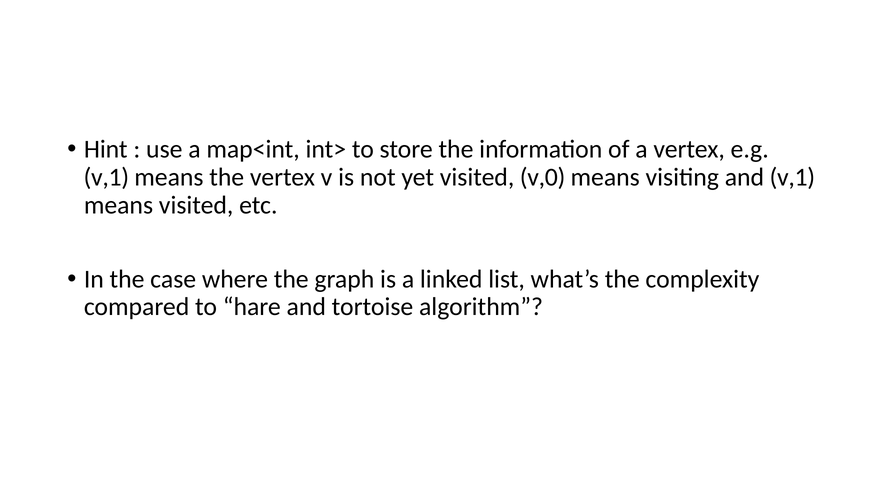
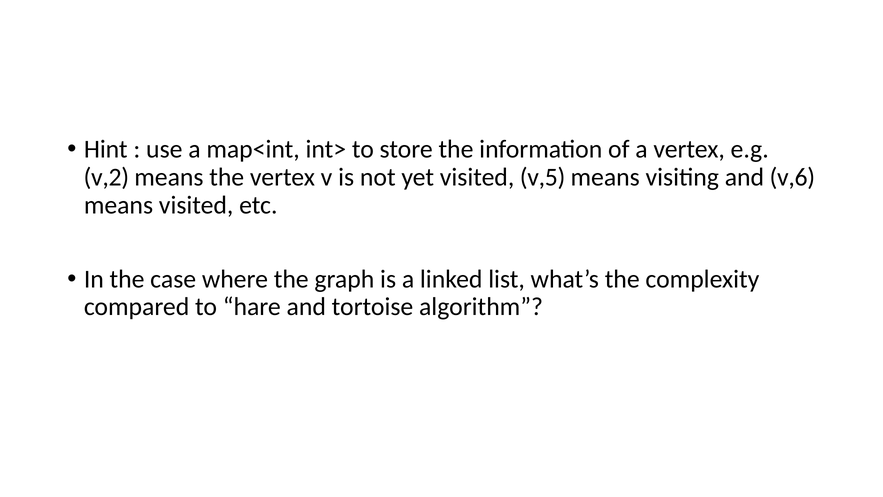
v,1: v,1 -> v,2 (106, 177)
v,0: v,0 -> v,5 (543, 177)
and v,1: v,1 -> v,6 (792, 177)
